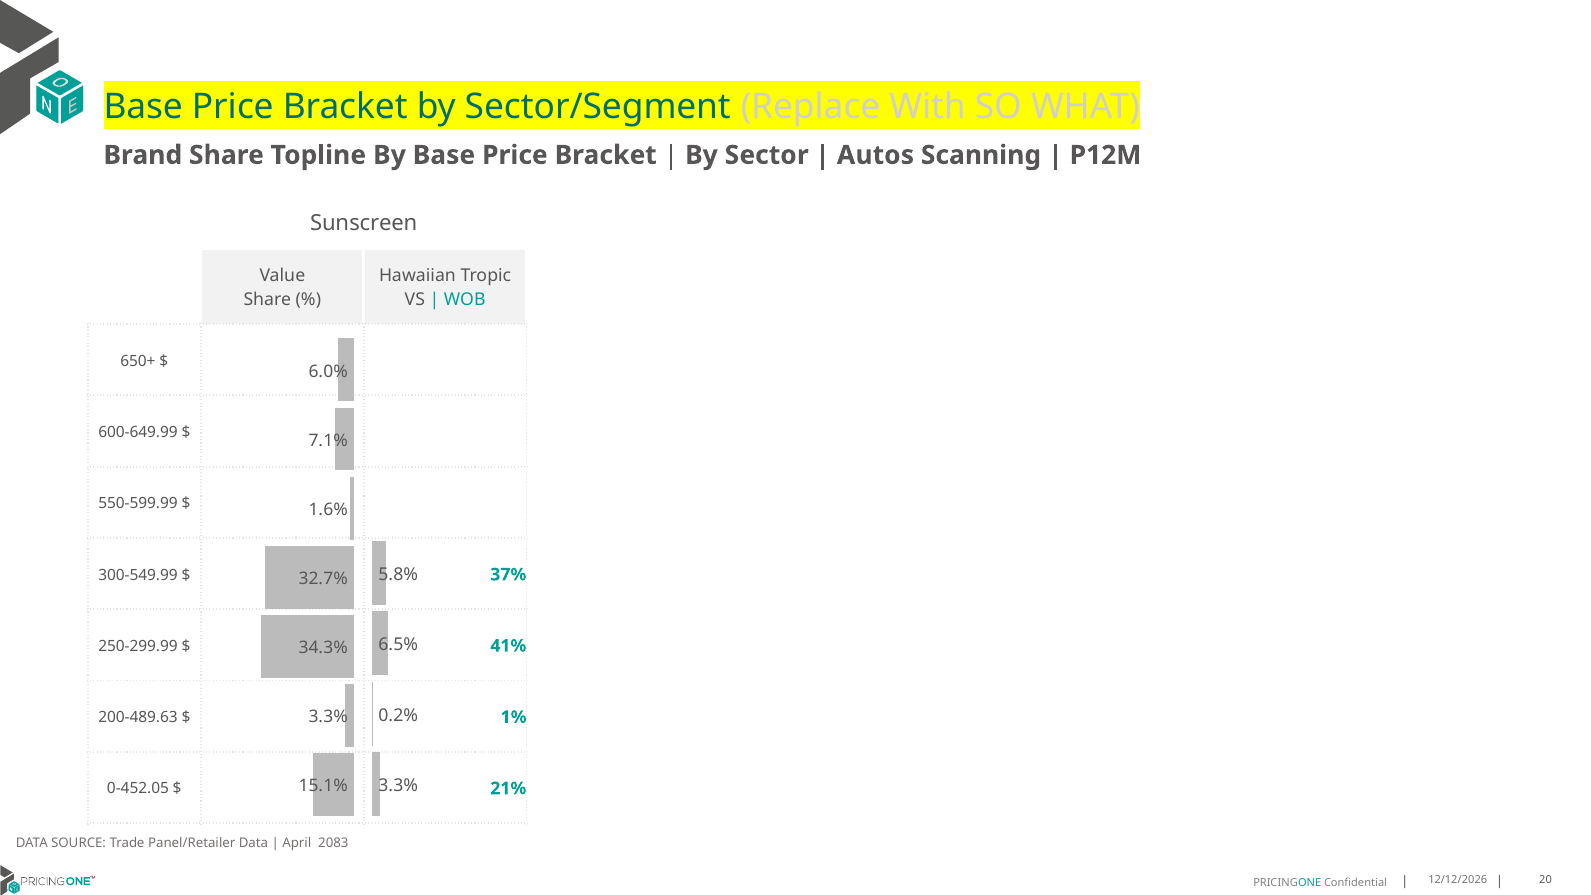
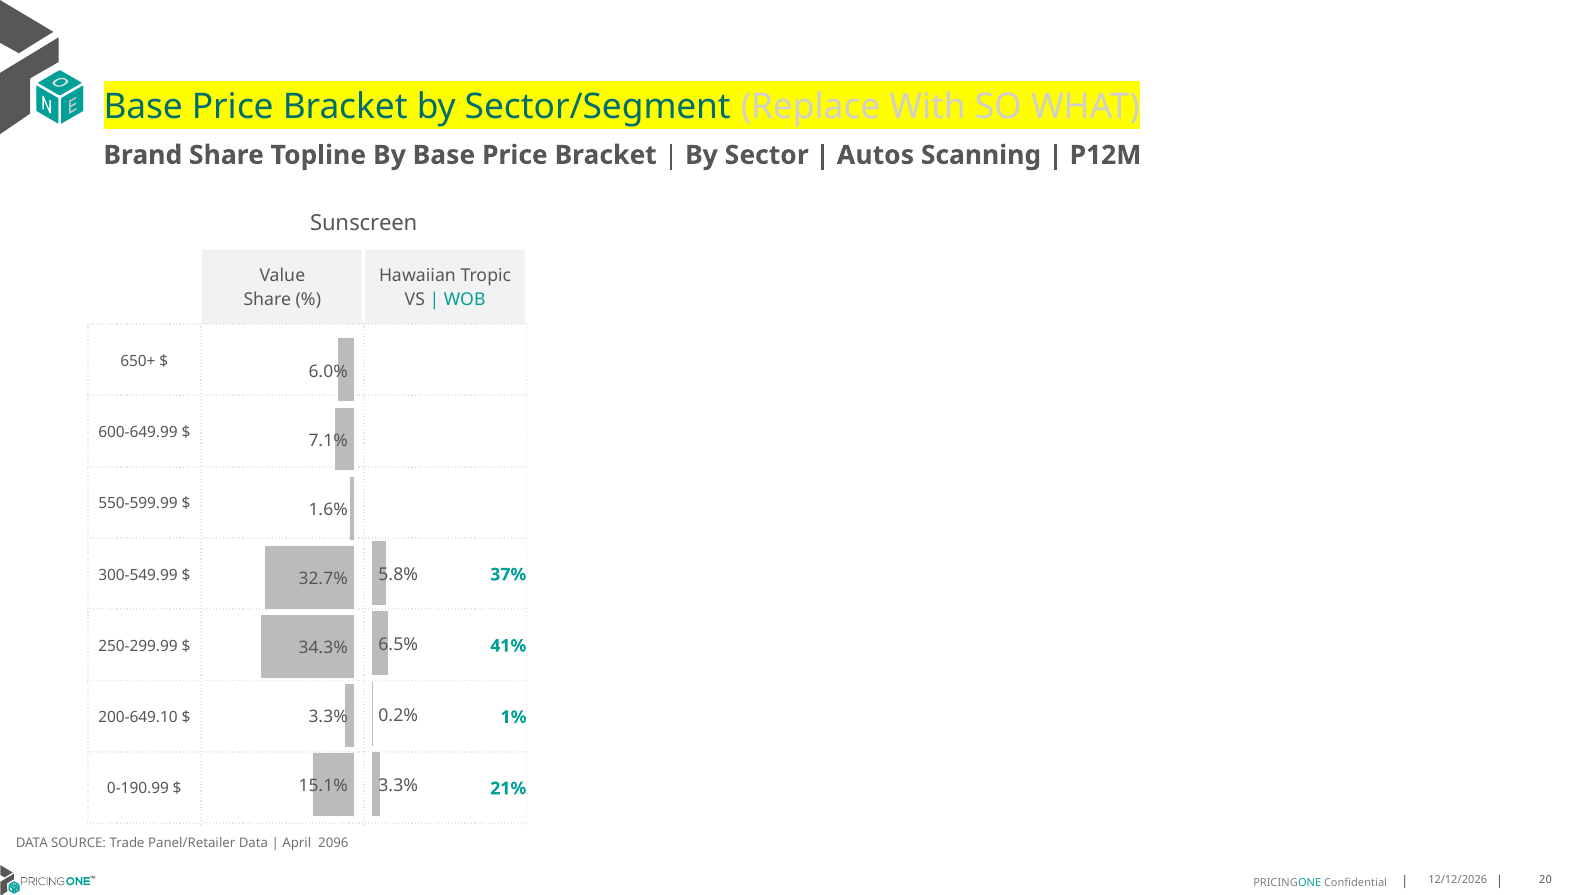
200-489.63: 200-489.63 -> 200-649.10 (138, 717)
0-452.05: 0-452.05 -> 0-190.99 (138, 789)
2083: 2083 -> 2096 (333, 843)
